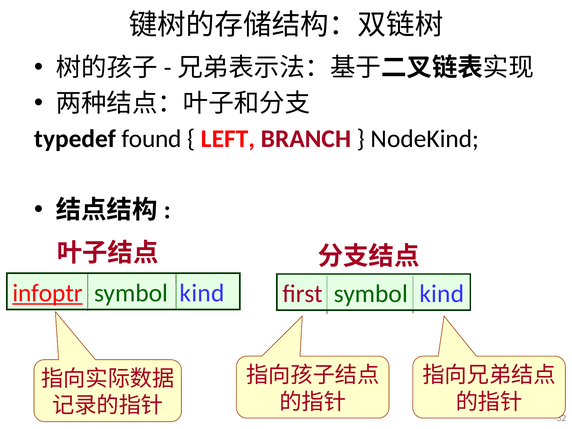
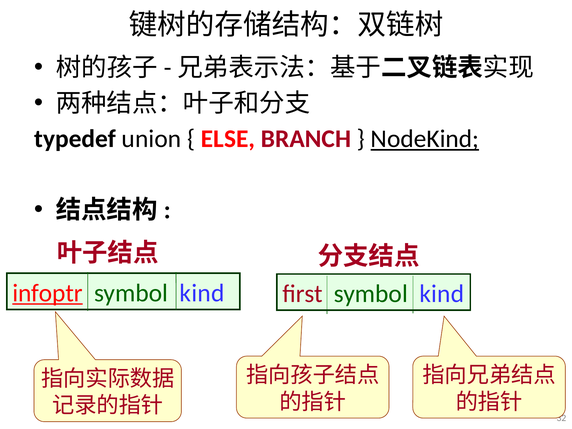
found: found -> union (151, 139)
LEFT: LEFT -> ELSE (228, 139)
NodeKind underline: none -> present (425, 139)
